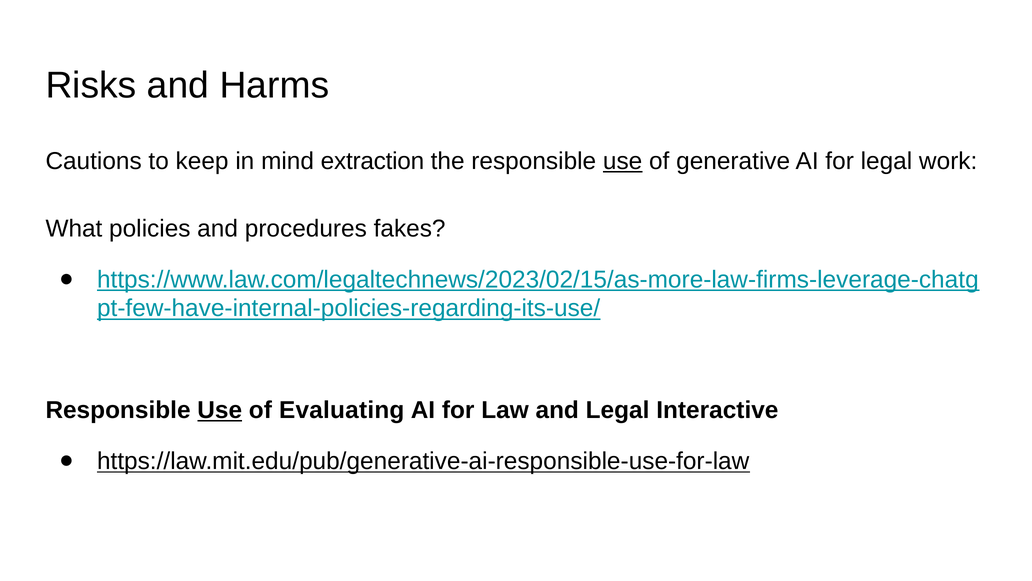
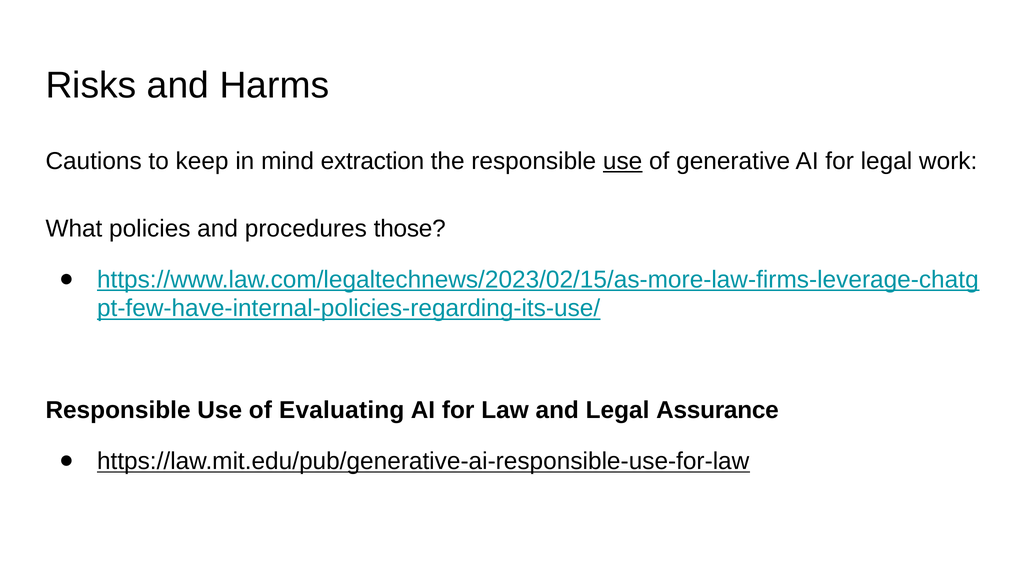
fakes: fakes -> those (410, 229)
Use underline: present -> none (220, 410)
Interactive: Interactive -> Assurance (717, 410)
